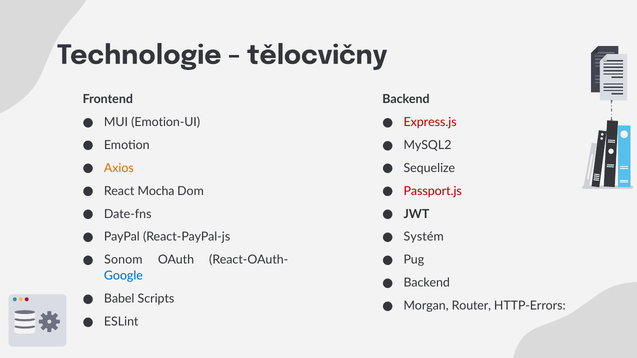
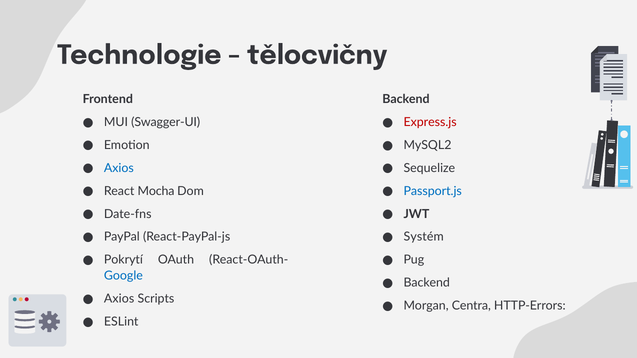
Emotion-UI: Emotion-UI -> Swagger-UI (166, 122)
Axios colour: orange -> blue (119, 168)
Passport.js colour: red -> blue (433, 191)
Sonom: Sonom -> Pokrytí (123, 260)
Babel: Babel -> Axios (119, 299)
Router: Router -> Centra (471, 306)
